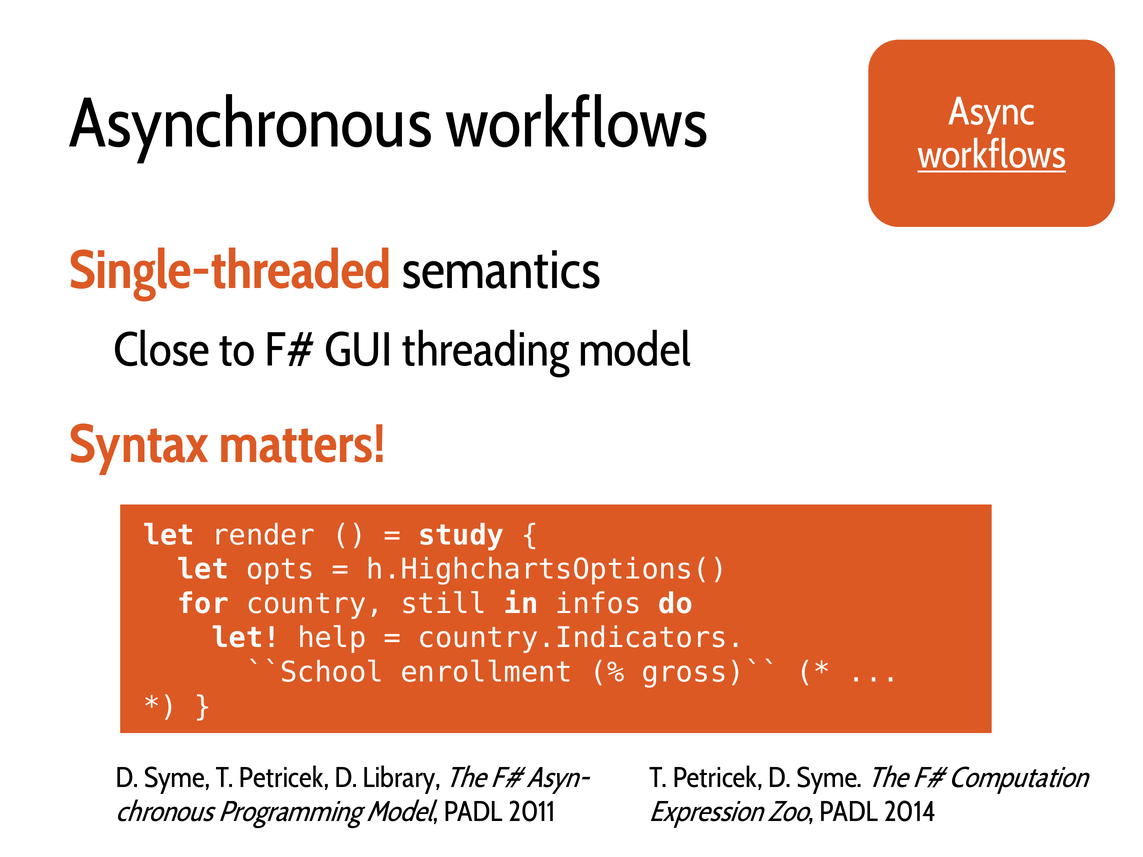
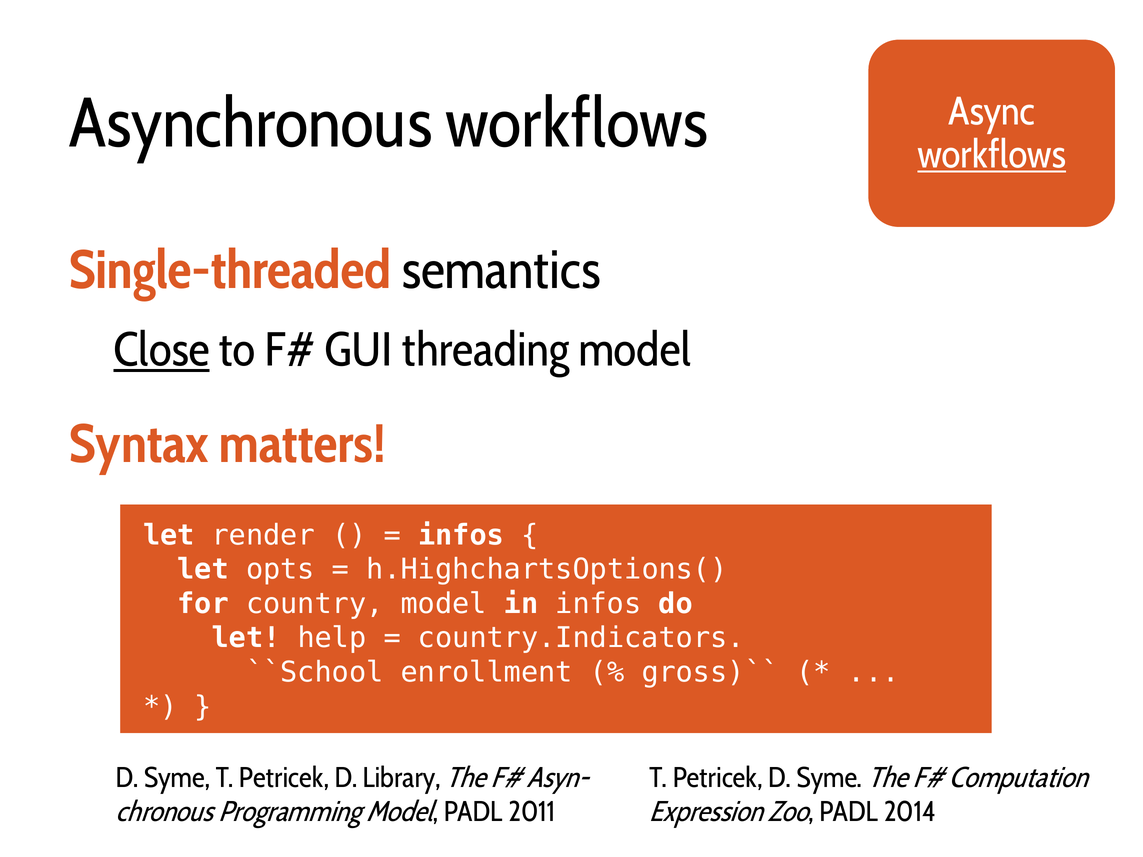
Close underline: none -> present (162, 350)
study: study -> infos (461, 535)
country still: still -> model (444, 604)
